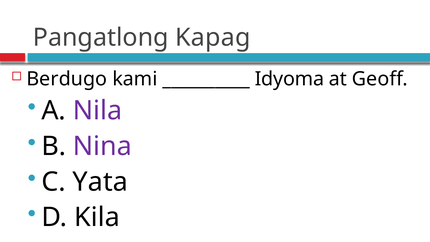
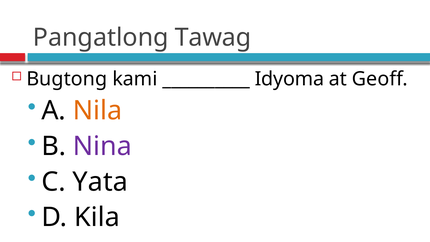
Kapag: Kapag -> Tawag (213, 37)
Berdugo: Berdugo -> Bugtong (67, 79)
Nila colour: purple -> orange (97, 111)
